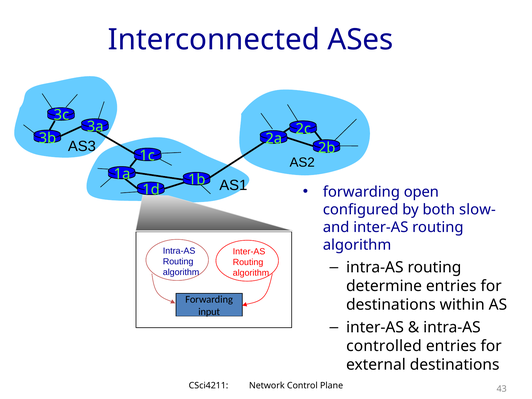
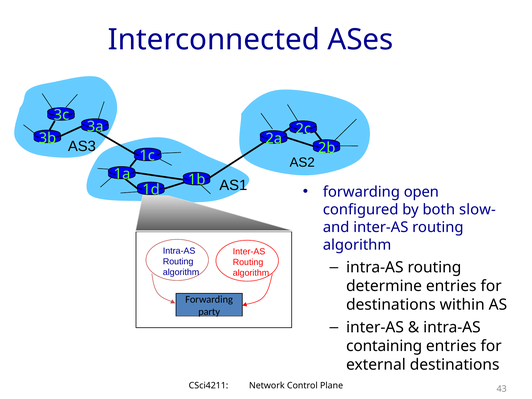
input: input -> party (209, 312)
controlled: controlled -> containing (384, 346)
